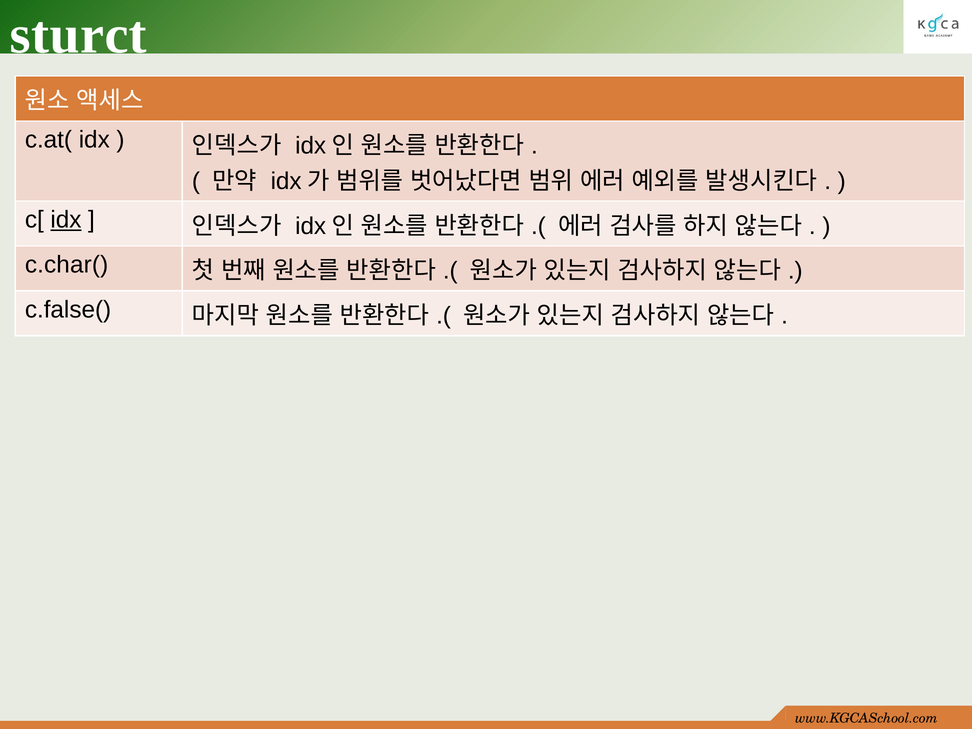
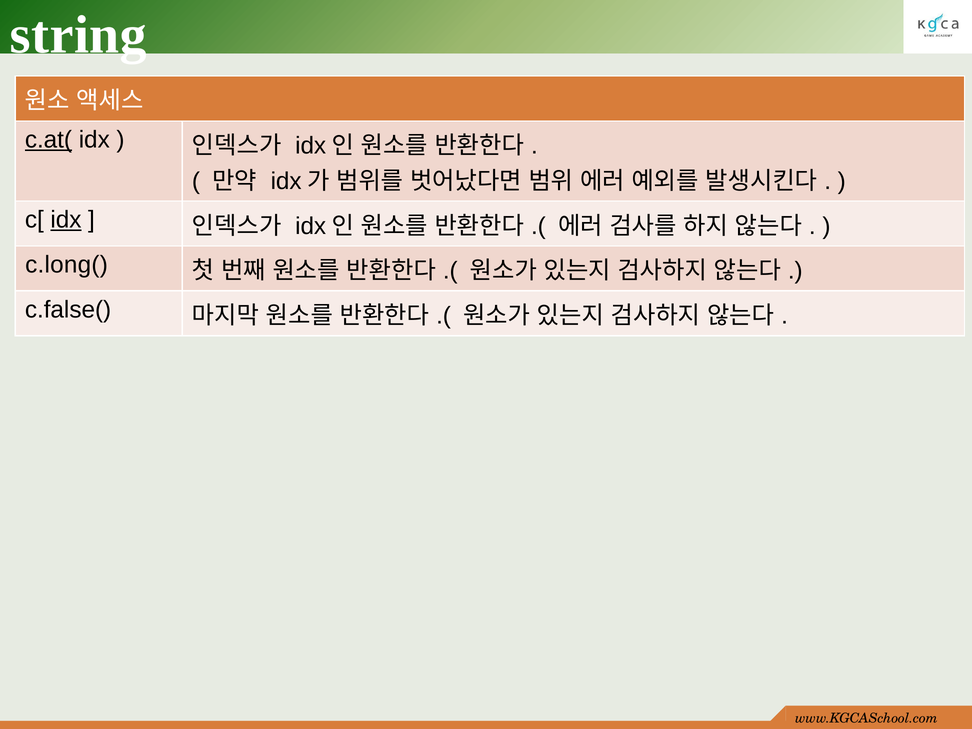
sturct: sturct -> string (78, 35)
c.at( underline: none -> present (48, 140)
c.char(: c.char( -> c.long( (67, 265)
